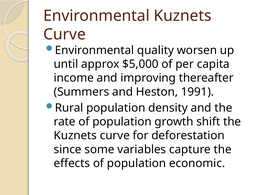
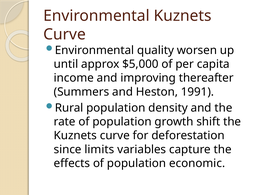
some: some -> limits (99, 149)
